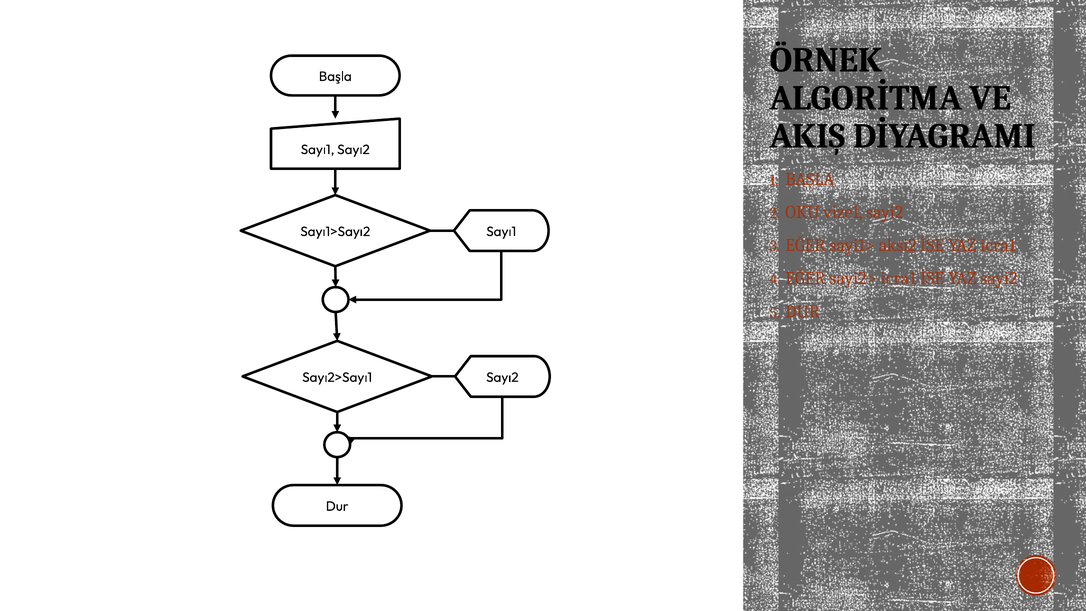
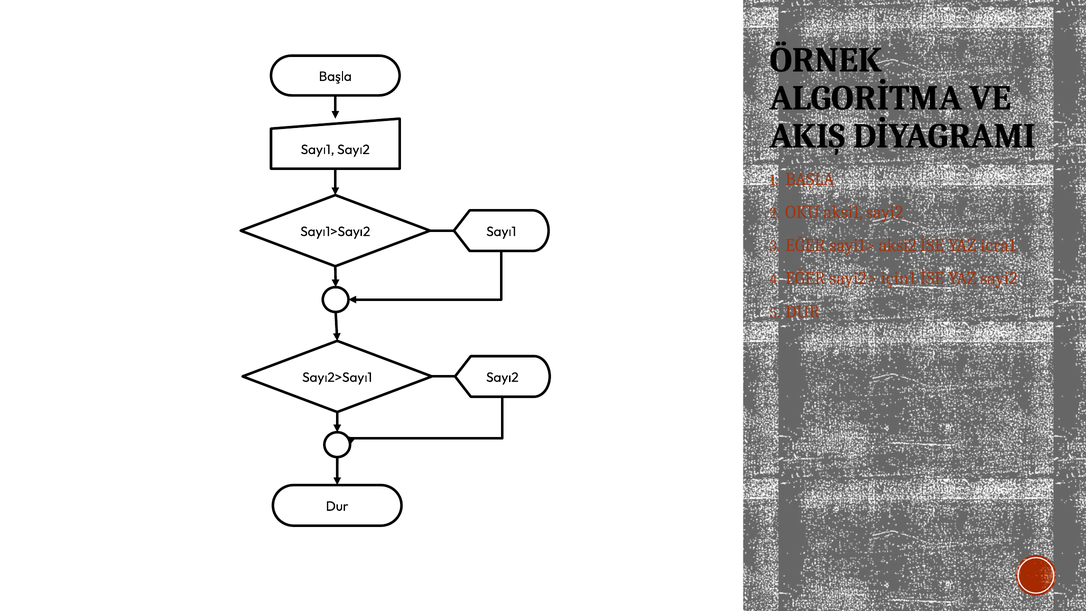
vize1: vize1 -> aksi1 (843, 212)
sayi2> icra1: icra1 -> için1 (898, 278)
